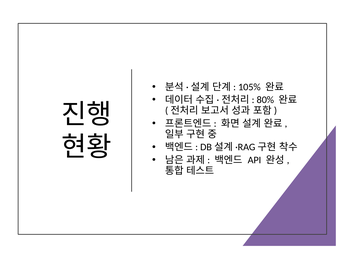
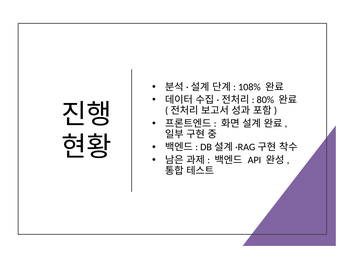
105%: 105% -> 108% (249, 87)
